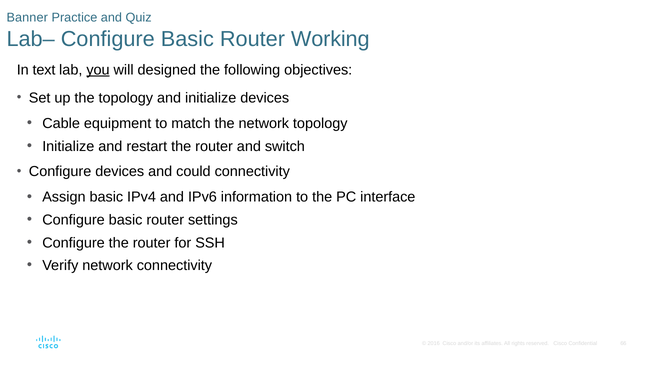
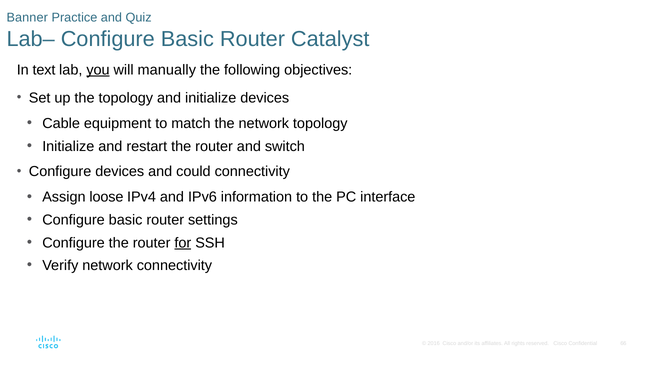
Working: Working -> Catalyst (330, 39)
designed: designed -> manually (167, 70)
Assign basic: basic -> loose (106, 197)
for underline: none -> present (183, 243)
